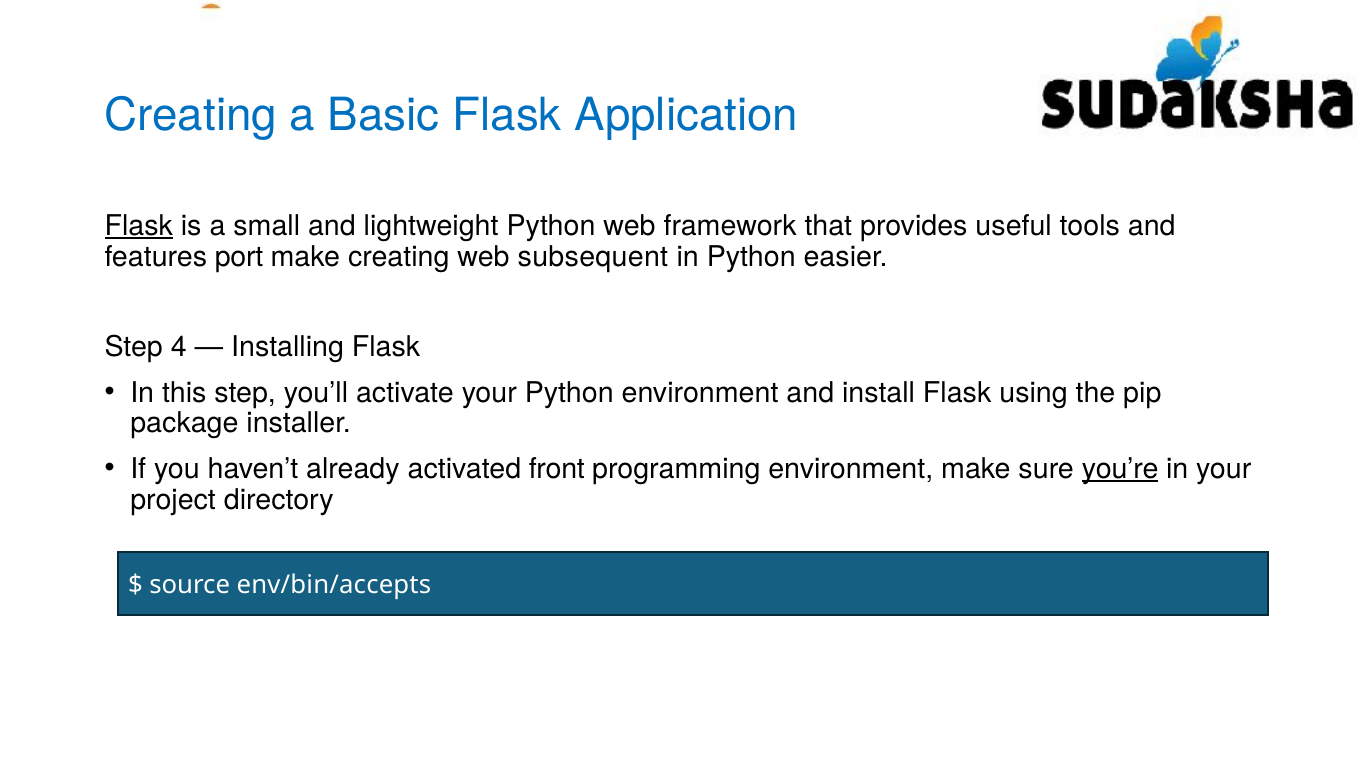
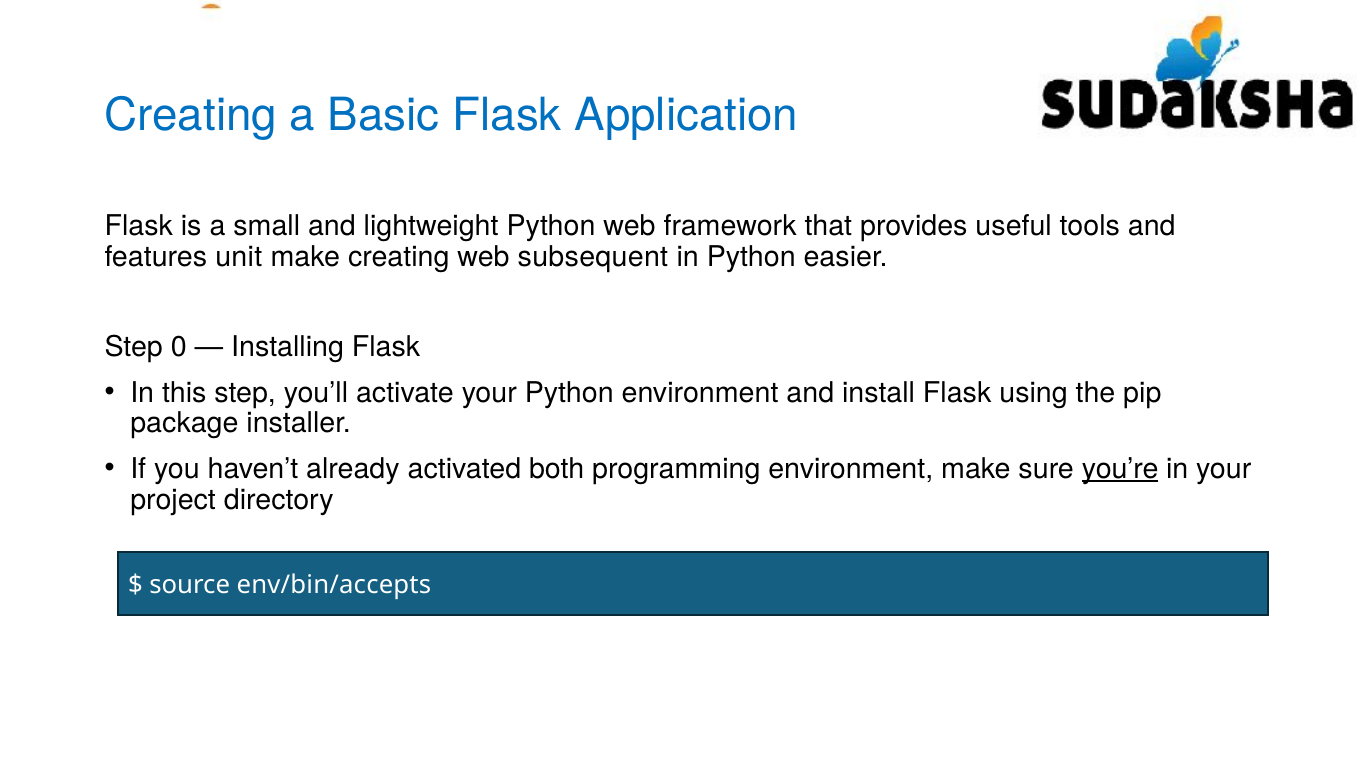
Flask underline: present -> none (139, 226)
port: port -> unit (239, 257)
4: 4 -> 0 (179, 347)
front: front -> both (557, 469)
